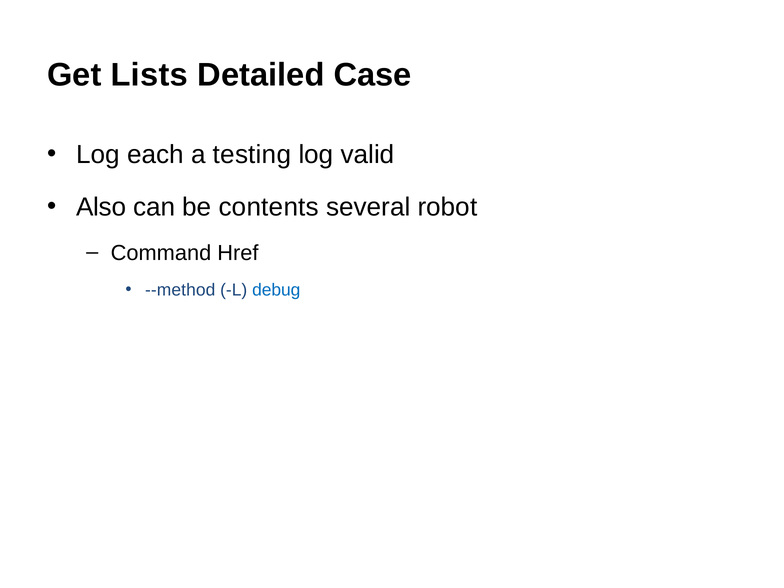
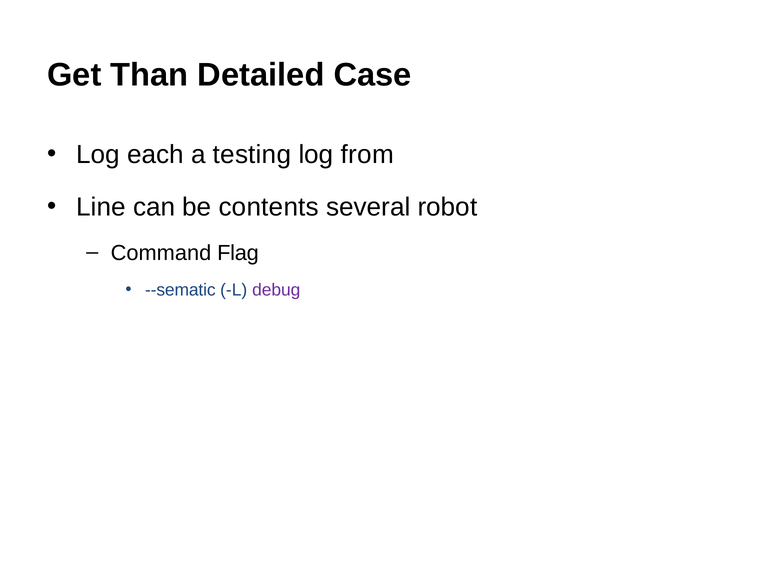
Lists: Lists -> Than (149, 75)
valid: valid -> from (367, 155)
Also: Also -> Line (101, 207)
Href: Href -> Flag (238, 253)
--method: --method -> --sematic (180, 290)
debug colour: blue -> purple (276, 290)
